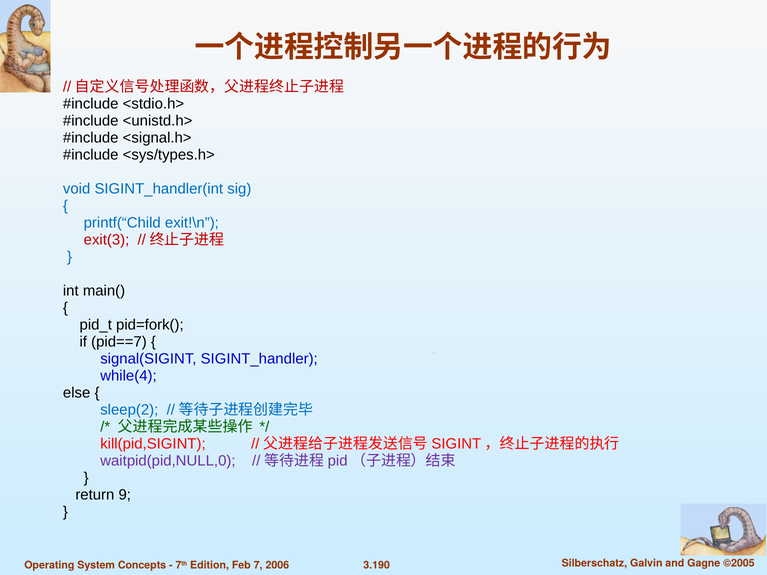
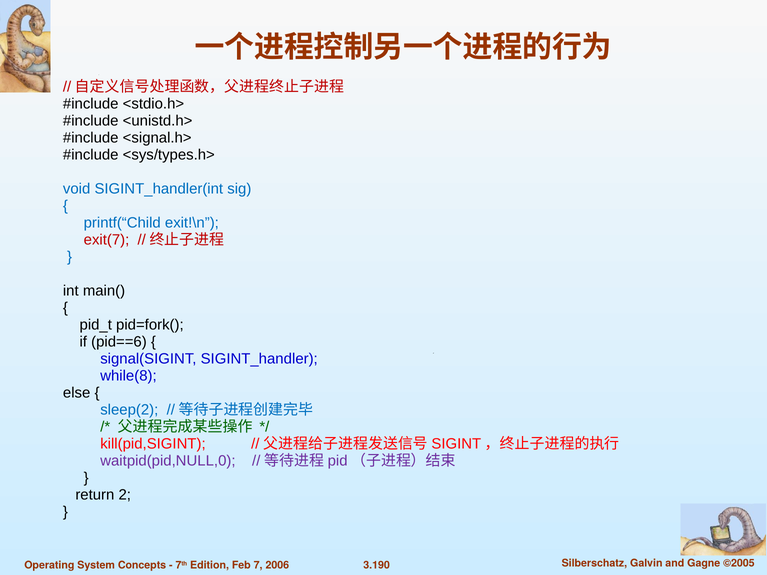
exit(3: exit(3 -> exit(7 (107, 240)
pid==7: pid==7 -> pid==6 (119, 342)
while(4: while(4 -> while(8 (128, 376)
9: 9 -> 2 (125, 495)
